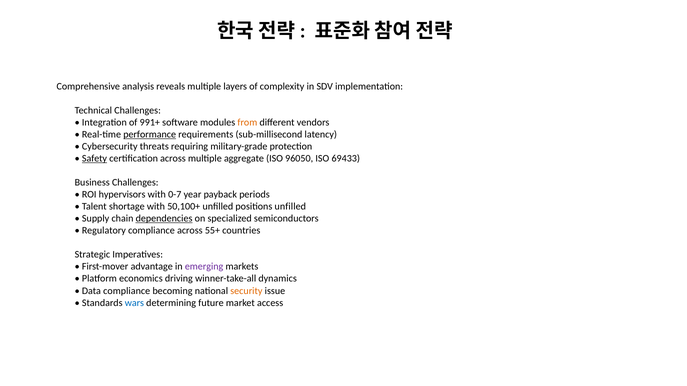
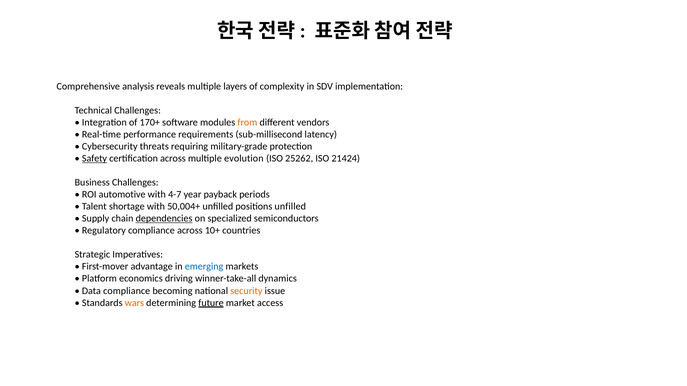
991+: 991+ -> 170+ (150, 123)
performance underline: present -> none (150, 135)
aggregate: aggregate -> evolution (244, 159)
96050: 96050 -> 25262 (299, 159)
69433: 69433 -> 21424 (346, 159)
hypervisors: hypervisors -> automotive (122, 195)
0-7: 0-7 -> 4-7 (175, 195)
50,100+: 50,100+ -> 50,004+ (184, 207)
55+: 55+ -> 10+ (212, 231)
emerging colour: purple -> blue (204, 267)
wars colour: blue -> orange (134, 303)
future underline: none -> present (211, 303)
